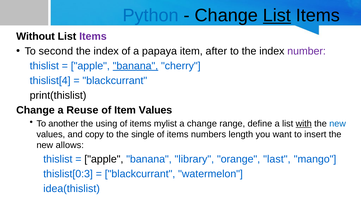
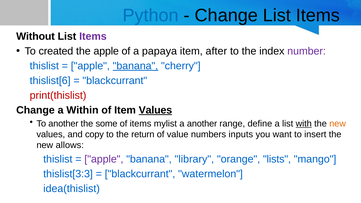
List underline: present -> none (277, 16)
second: second -> created (56, 51)
index: index -> apple (106, 51)
thislist[4: thislist[4 -> thislist[6 (50, 81)
print(thislist colour: black -> red (58, 95)
Reuse: Reuse -> Within (82, 110)
Values underline: none -> present (155, 110)
using: using -> some (107, 124)
a change: change -> another (202, 124)
new colour: blue -> orange (338, 124)
single: single -> return (143, 134)
items: items -> value (178, 134)
length: length -> inputs (241, 134)
apple colour: black -> purple (104, 159)
last: last -> lists (277, 159)
thislist[0:3: thislist[0:3 -> thislist[3:3 (68, 174)
